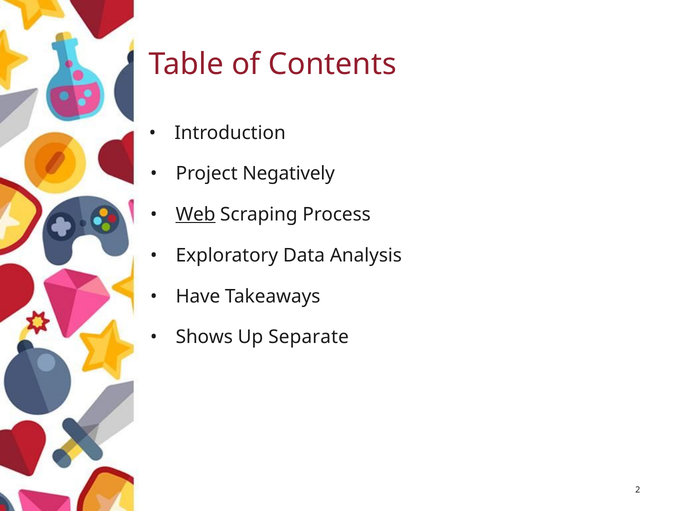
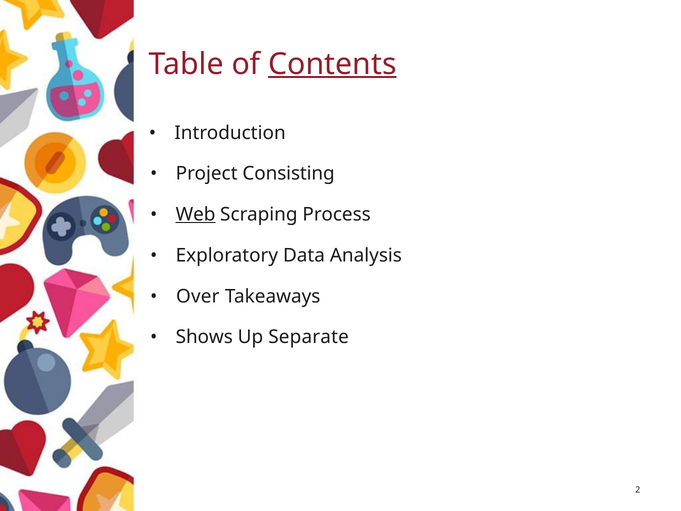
Contents underline: none -> present (332, 64)
Negatively: Negatively -> Consisting (289, 174)
Have: Have -> Over (198, 296)
